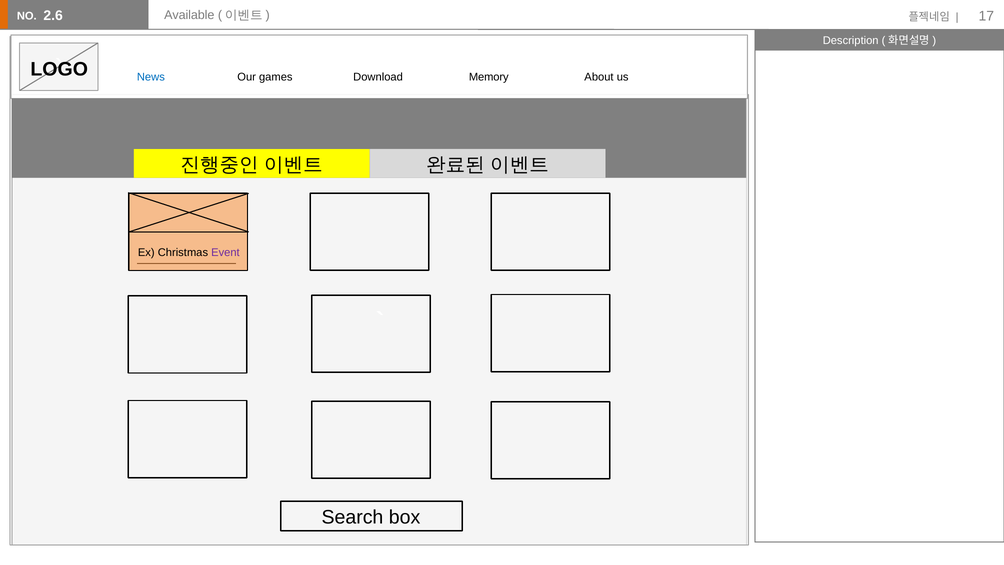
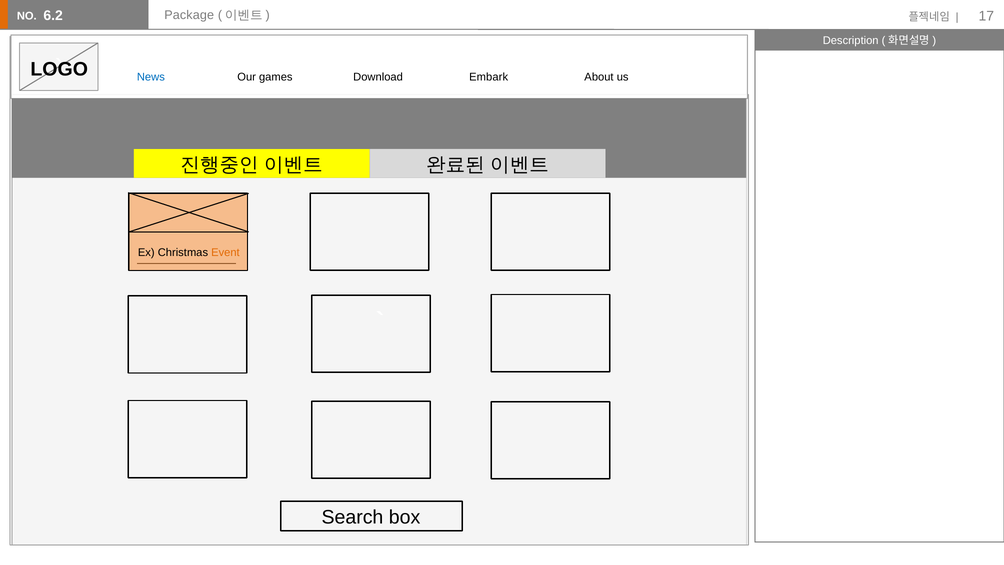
2.6: 2.6 -> 6.2 (53, 16)
Available: Available -> Package (189, 15)
Memory: Memory -> Embark (489, 77)
Event colour: purple -> orange (225, 252)
